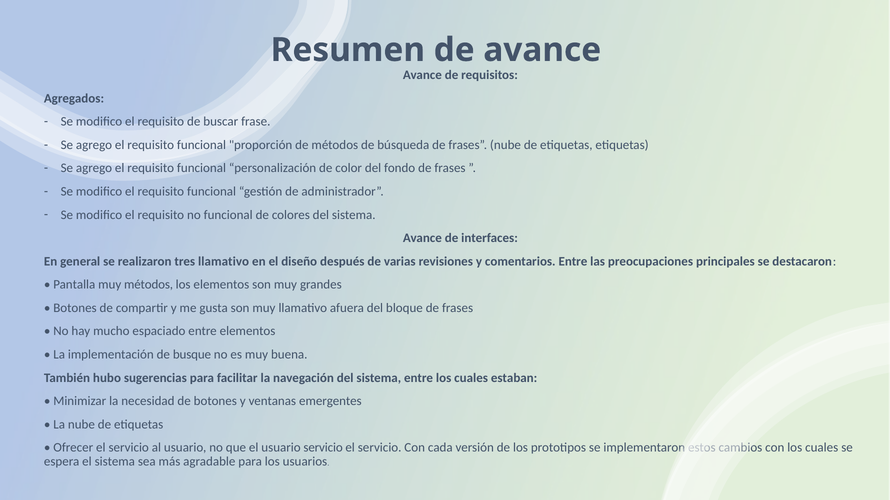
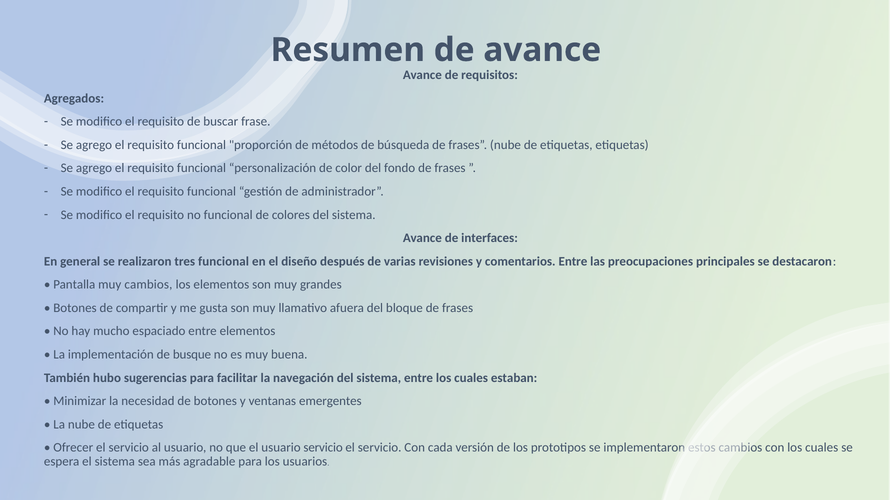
tres llamativo: llamativo -> funcional (224, 262)
muy métodos: métodos -> cambios (148, 285)
